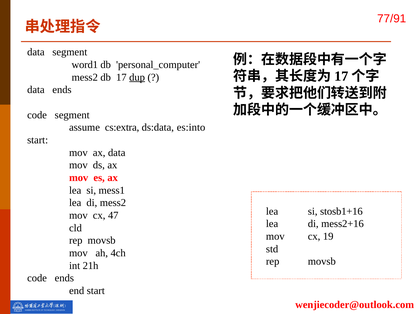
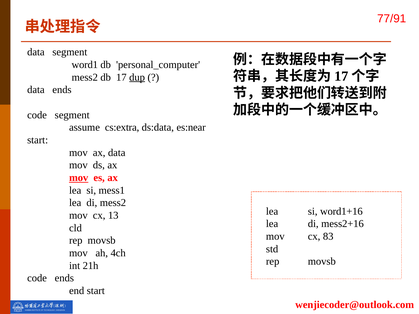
es:into: es:into -> es:near (191, 128)
mov underline: none -> present (79, 178)
stosb1+16: stosb1+16 -> word1+16 (341, 211)
47: 47 -> 13 (113, 216)
19: 19 -> 83 (328, 237)
